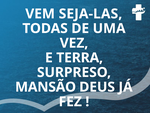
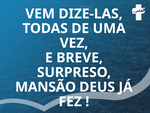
SEJA-LAS: SEJA-LAS -> DIZE-LAS (91, 14)
TERRA: TERRA -> BREVE (80, 58)
